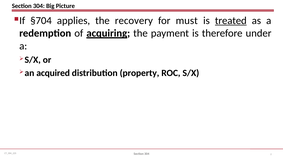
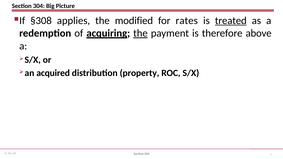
§704: §704 -> §308 (41, 21)
recovery: recovery -> modified (134, 21)
must: must -> rates (187, 21)
the underline: none -> present (140, 33)
under: under -> above (259, 33)
